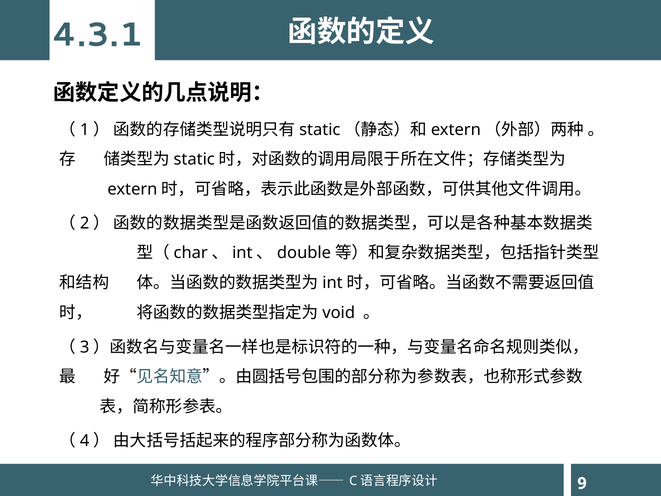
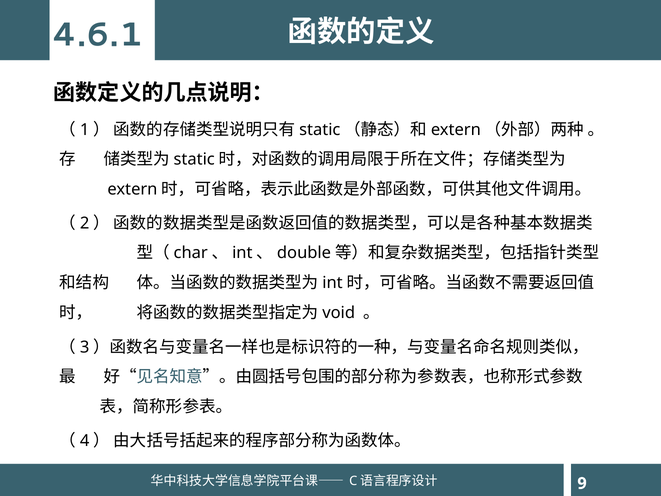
4.3.1: 4.3.1 -> 4.6.1 (97, 35)
